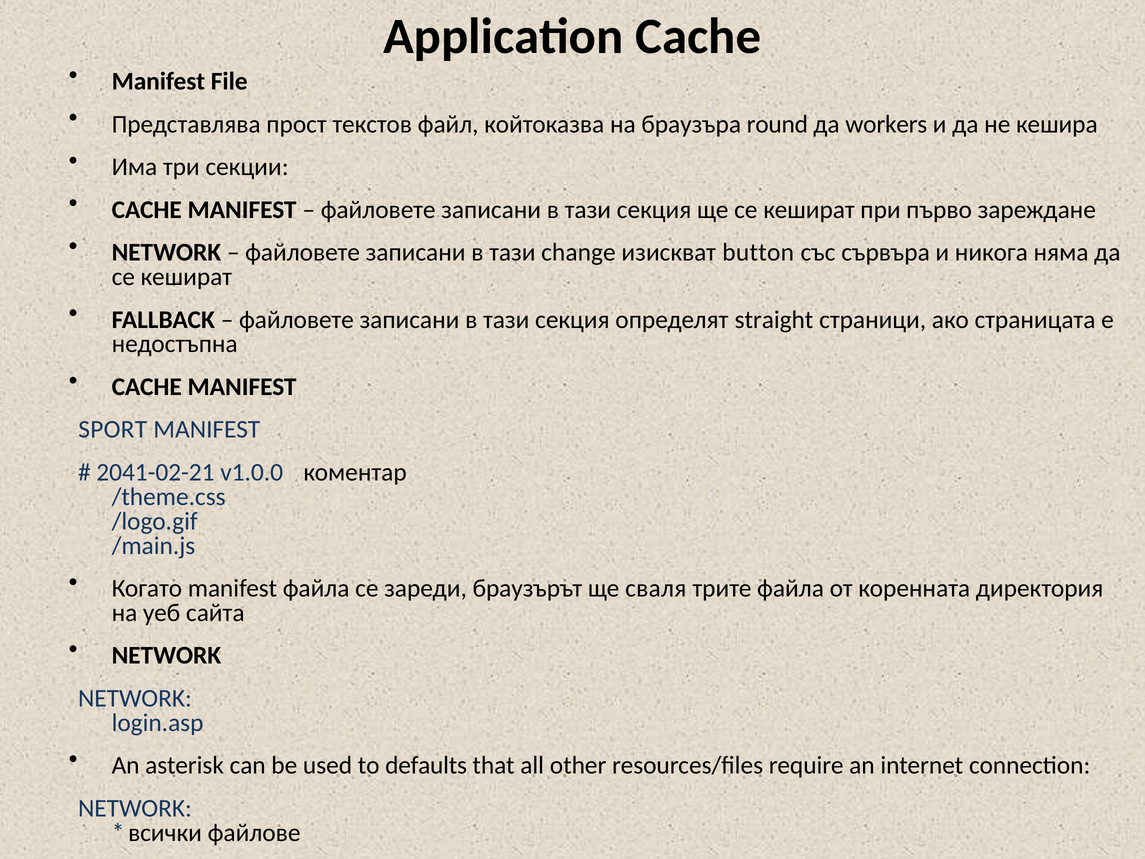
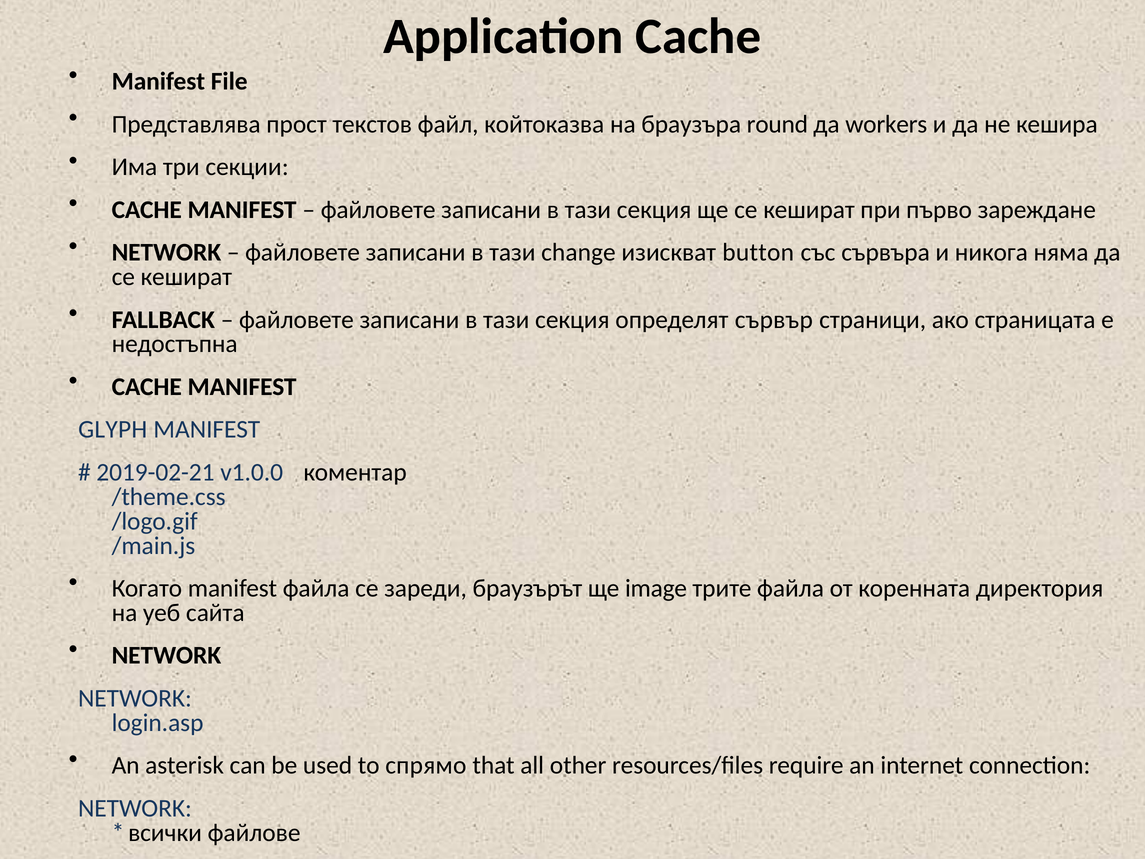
straight: straight -> сървър (774, 320)
SPORT: SPORT -> GLYPH (113, 429)
2041-02-21: 2041-02-21 -> 2019-02-21 (155, 472)
сваля: сваля -> image (656, 588)
defaults: defaults -> спрямо (426, 765)
